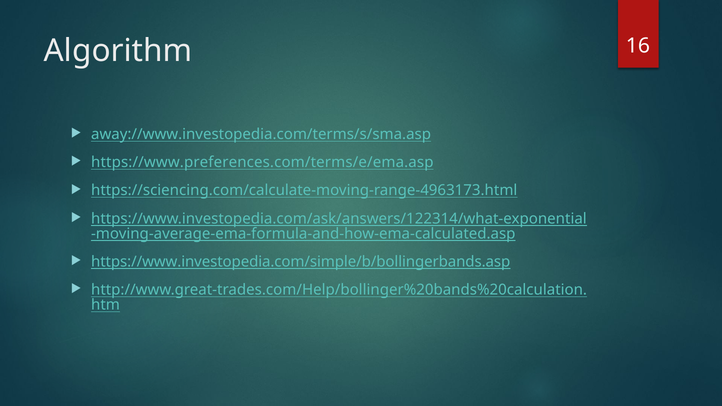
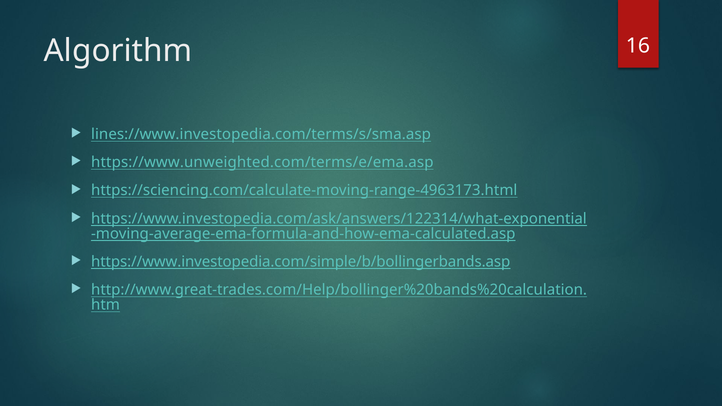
away://www.investopedia.com/terms/s/sma.asp: away://www.investopedia.com/terms/s/sma.asp -> lines://www.investopedia.com/terms/s/sma.asp (261, 134)
https://www.preferences.com/terms/e/ema.asp: https://www.preferences.com/terms/e/ema.asp -> https://www.unweighted.com/terms/e/ema.asp (262, 162)
